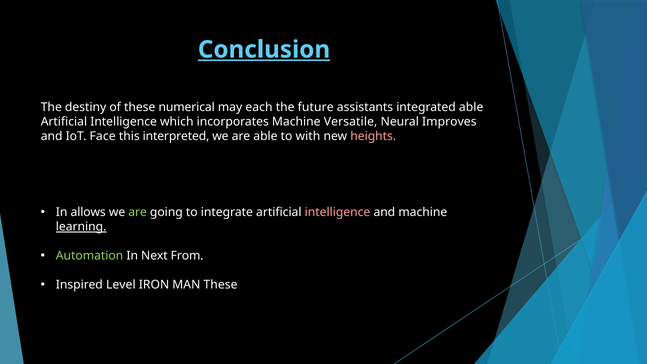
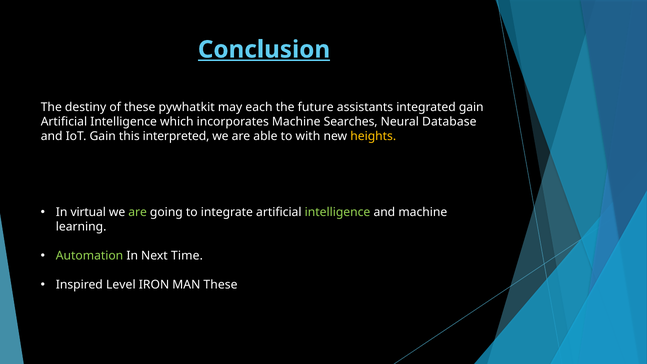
numerical: numerical -> pywhatkit (187, 107)
integrated able: able -> gain (471, 107)
Versatile: Versatile -> Searches (351, 122)
Improves: Improves -> Database (449, 122)
IoT Face: Face -> Gain (103, 136)
heights colour: pink -> yellow (373, 136)
allows: allows -> virtual (88, 212)
intelligence colour: pink -> light green (337, 212)
learning underline: present -> none (81, 227)
From: From -> Time (187, 256)
